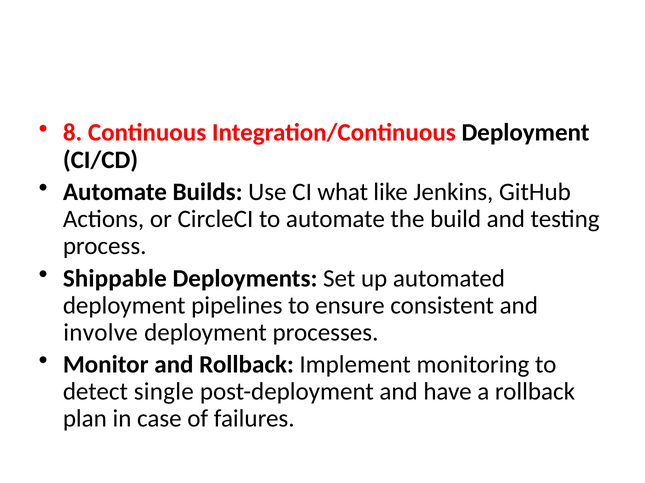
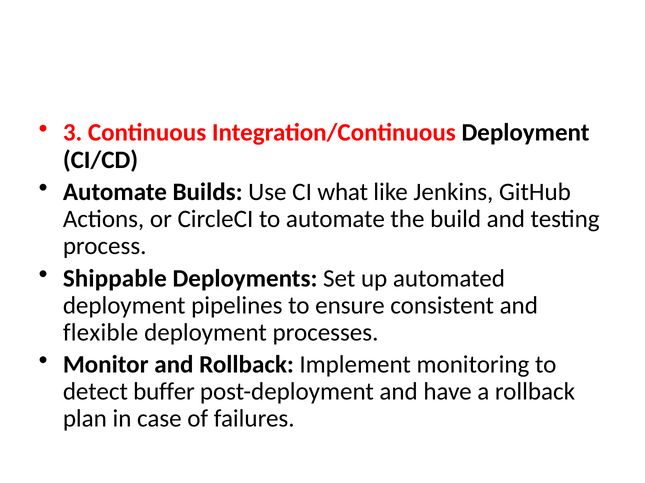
8: 8 -> 3 (73, 133)
involve: involve -> flexible (101, 333)
single: single -> buffer (164, 392)
